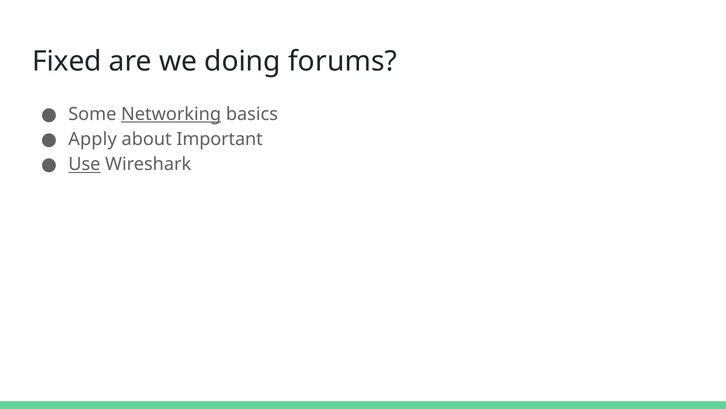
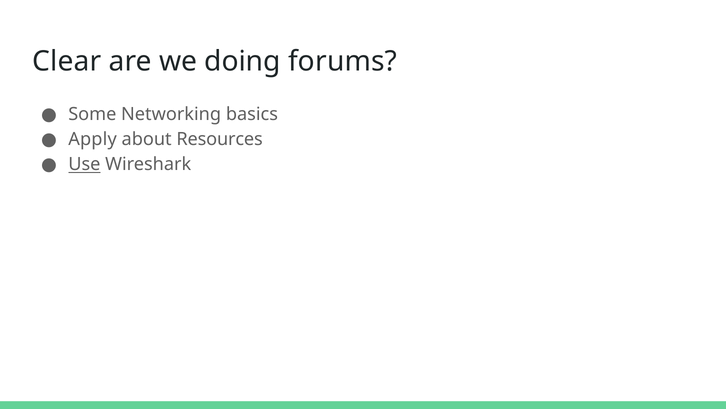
Fixed: Fixed -> Clear (67, 62)
Networking underline: present -> none (171, 114)
Important: Important -> Resources (220, 139)
